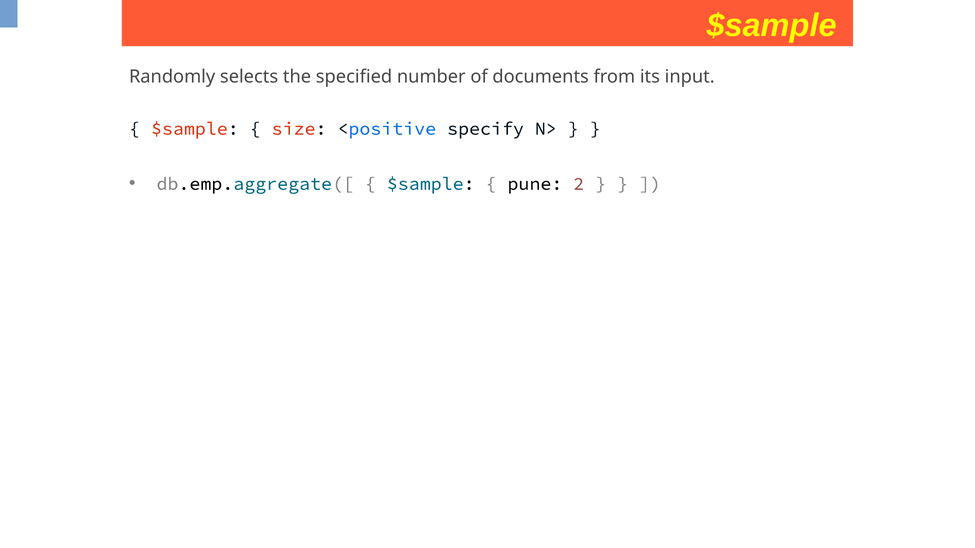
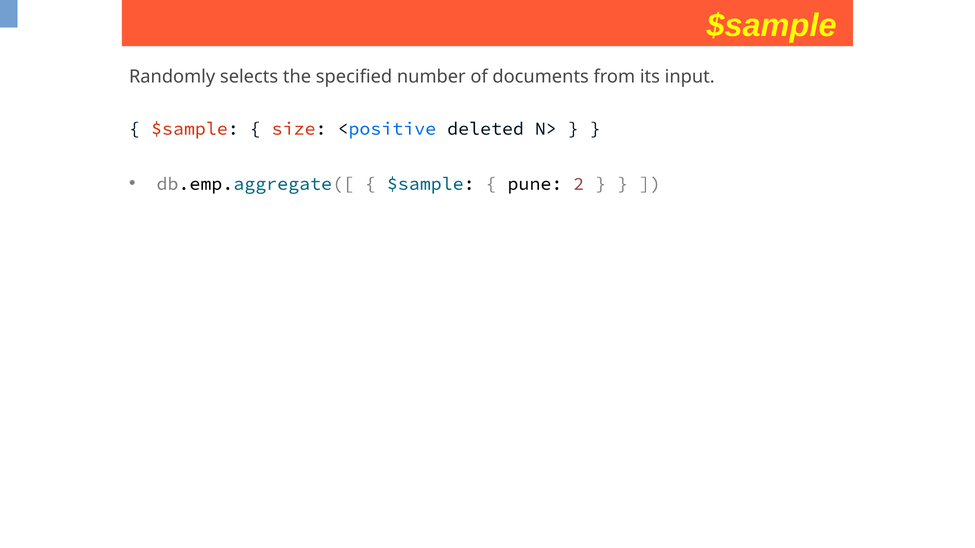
specify: specify -> deleted (486, 129)
